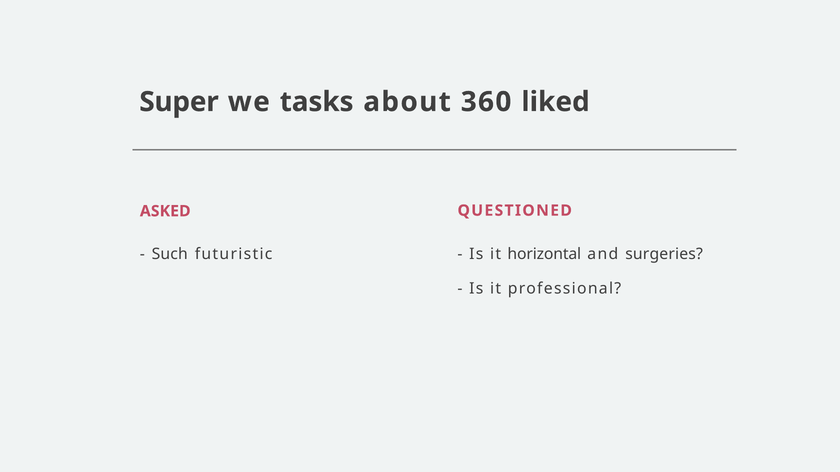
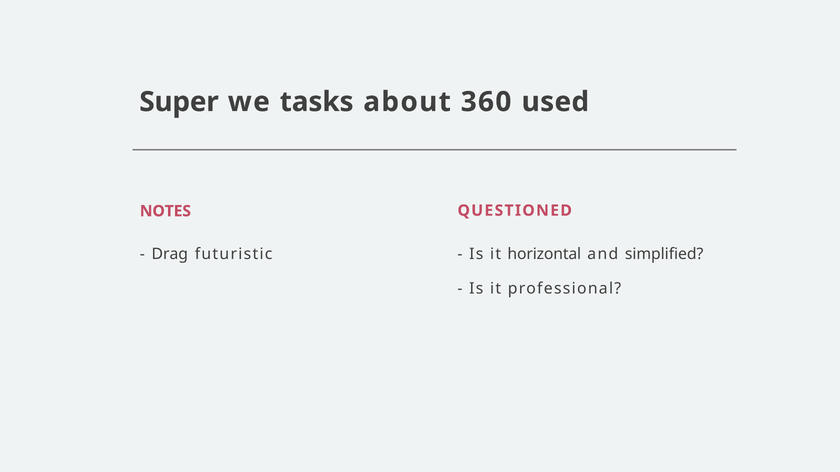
liked: liked -> used (555, 102)
ASKED: ASKED -> NOTES (165, 211)
Such: Such -> Drag (170, 254)
surgeries: surgeries -> simplified (664, 254)
